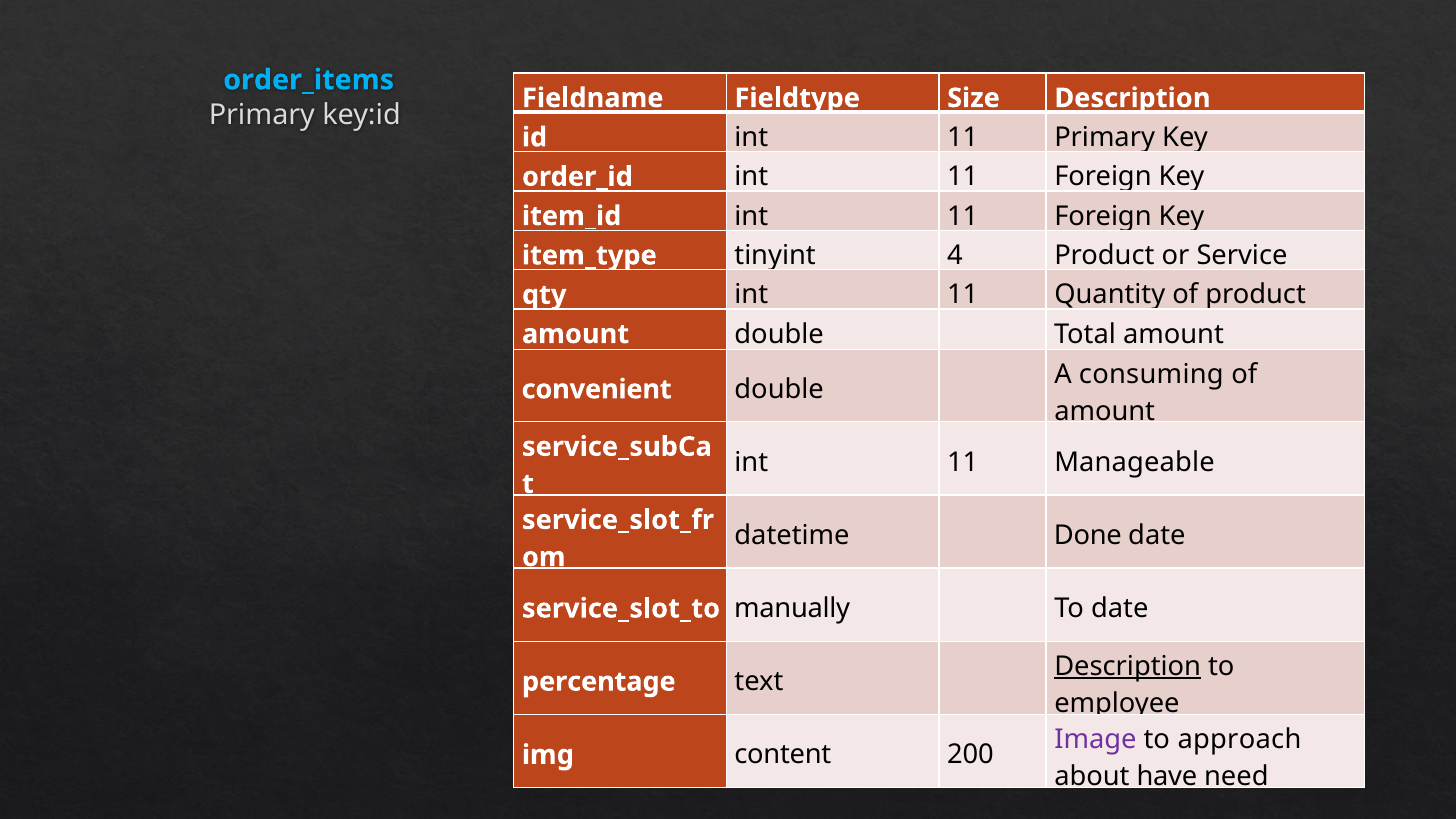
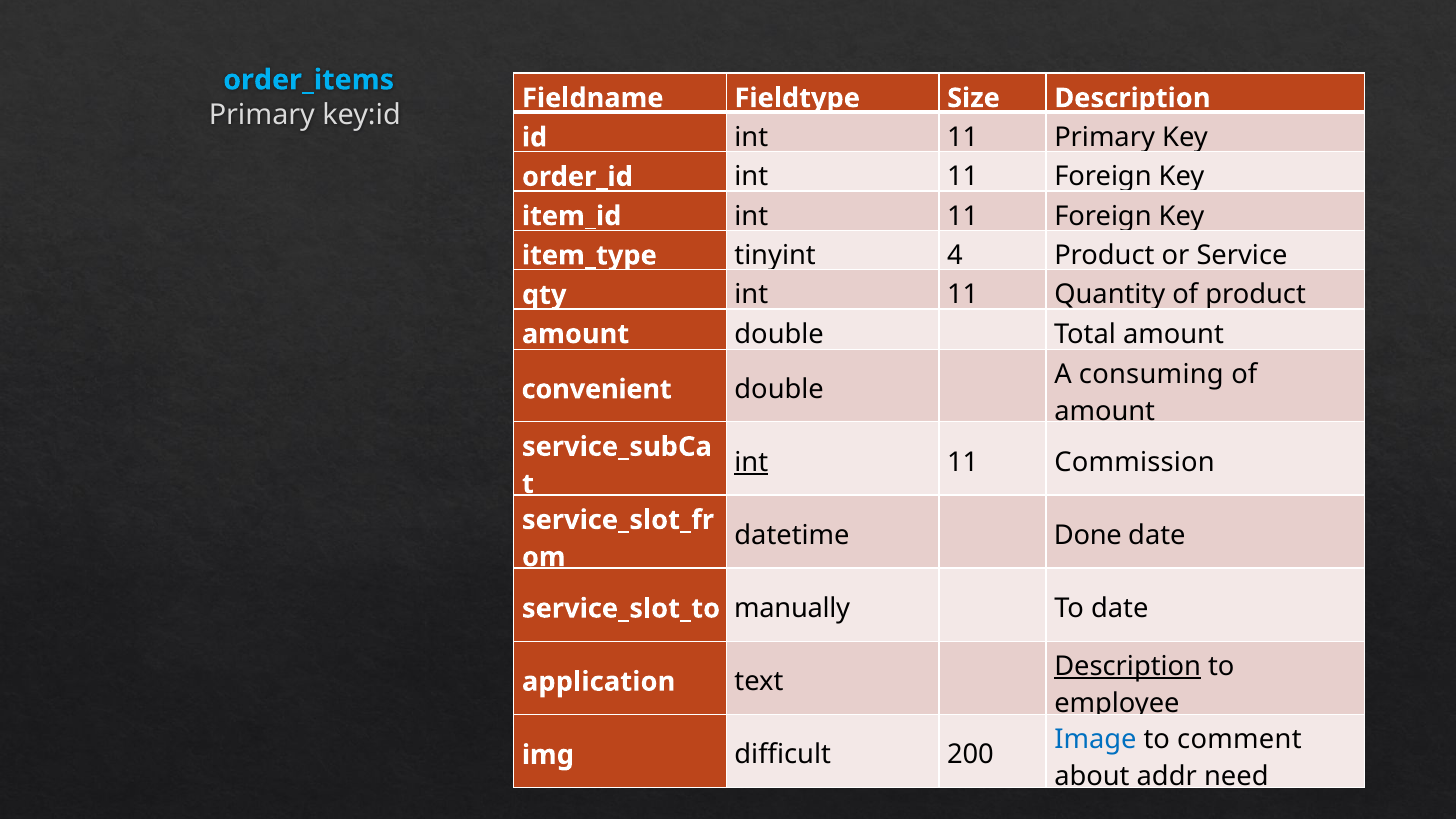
int underline: none -> present (751, 462)
Manageable: Manageable -> Commission (1135, 462)
percentage: percentage -> application (599, 682)
Image colour: purple -> blue (1095, 739)
approach: approach -> comment (1239, 739)
content: content -> difficult (783, 755)
have: have -> addr (1167, 777)
